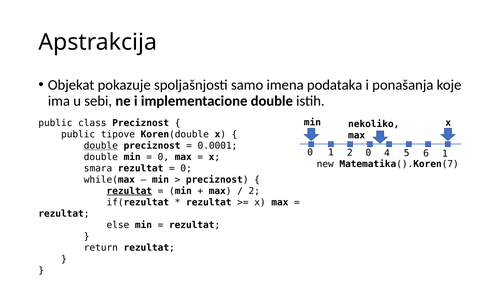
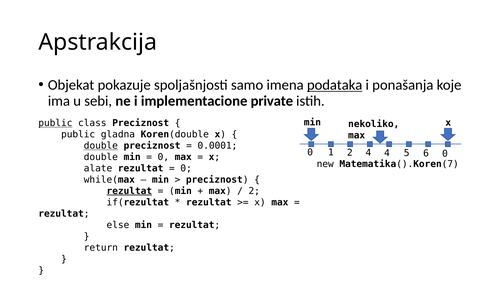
podataka underline: none -> present (335, 85)
implementacione double: double -> private (272, 101)
public underline: none -> present (55, 123)
tipove: tipove -> gladna (118, 135)
2 0: 0 -> 4 (368, 153)
6 1: 1 -> 0 (445, 154)
smara: smara -> alate (98, 169)
